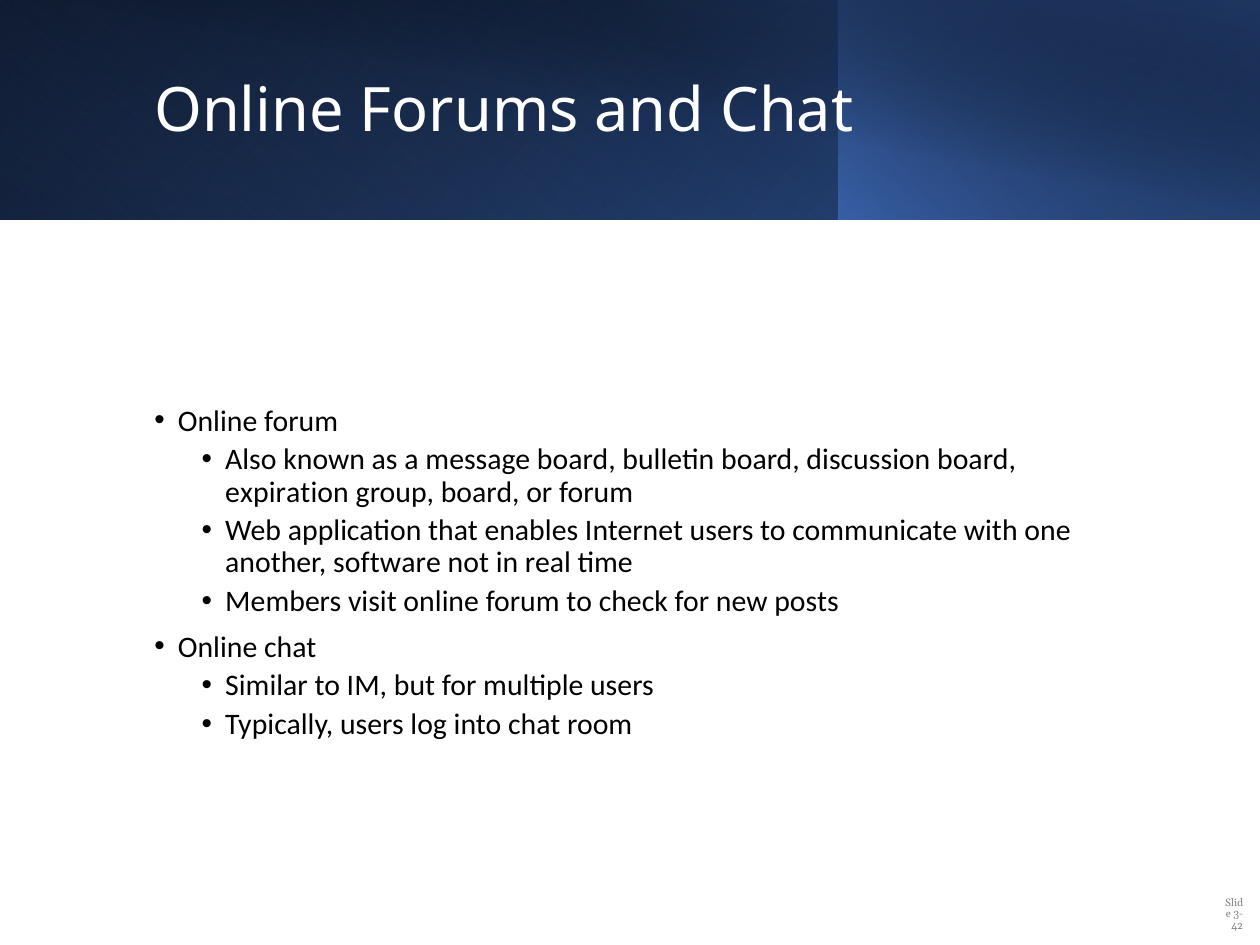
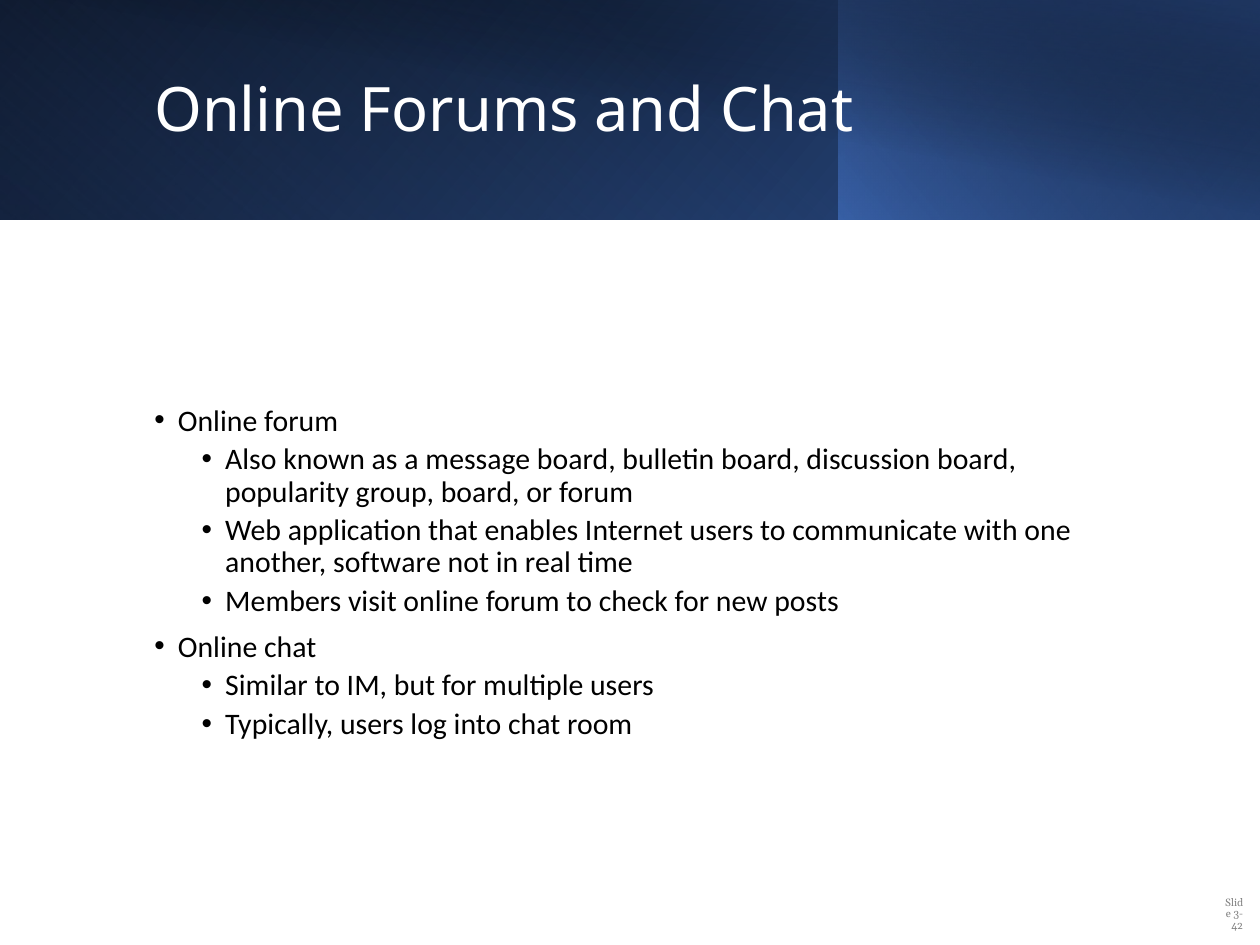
expiration: expiration -> popularity (287, 492)
